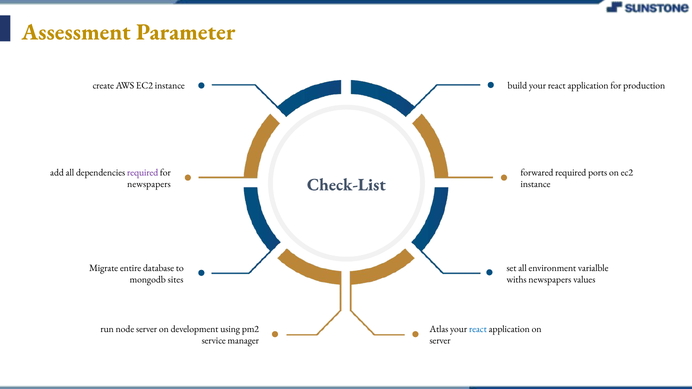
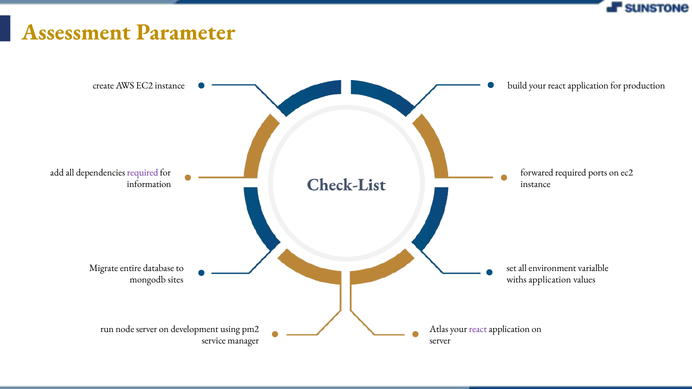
newspapers: newspapers -> information (149, 184)
withs newspapers: newspapers -> application (550, 280)
react colour: blue -> purple (478, 329)
